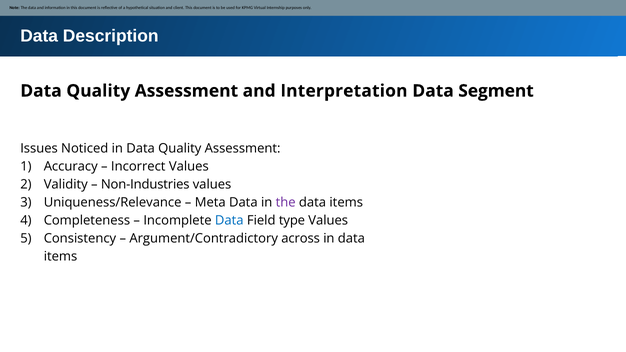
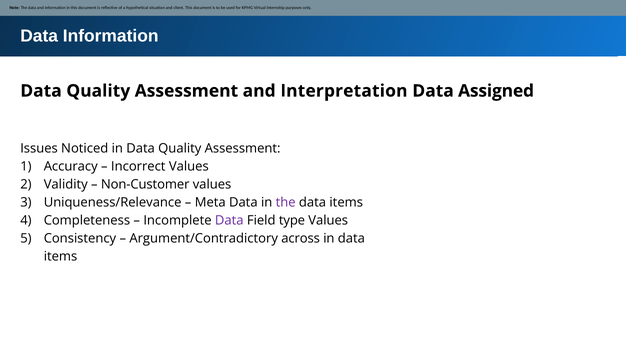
Data Description: Description -> Information (111, 36)
Segment: Segment -> Assigned (496, 91)
Non-Industries: Non-Industries -> Non-Customer (145, 185)
Data colour: blue -> purple (229, 221)
